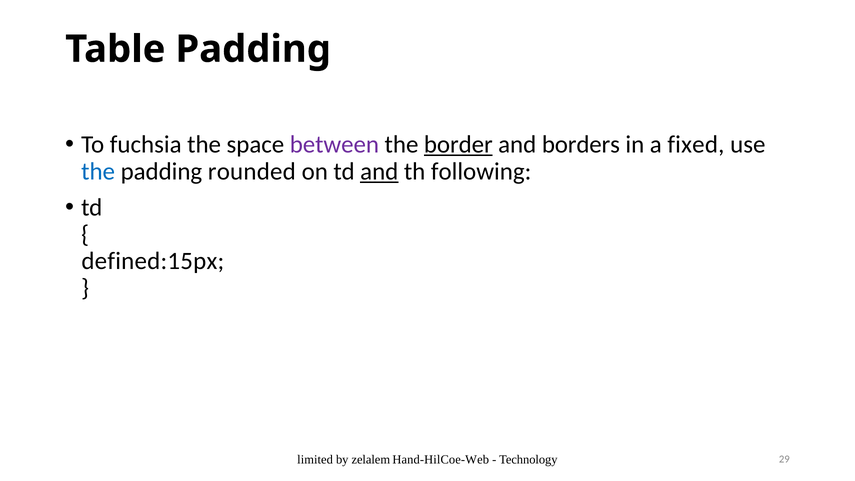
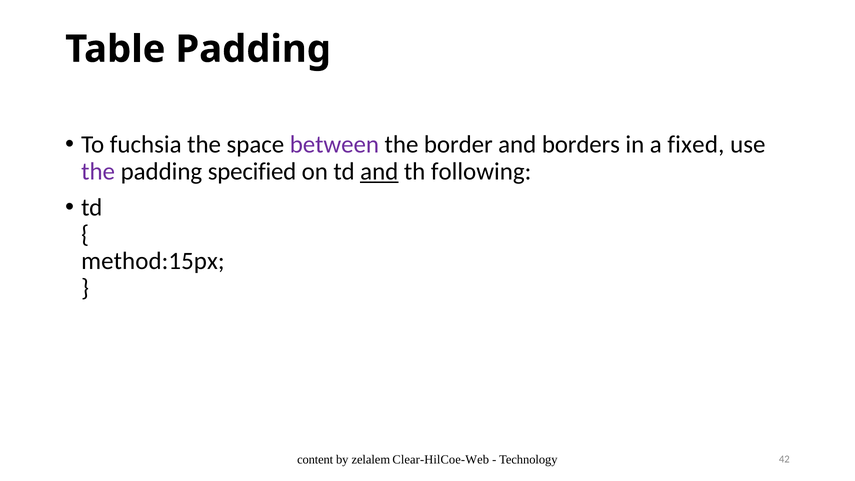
border underline: present -> none (458, 145)
the colour: blue -> purple (98, 171)
rounded: rounded -> specified (252, 171)
defined:15px: defined:15px -> method:15px (153, 261)
limited: limited -> content (315, 459)
Hand-HilCoe-Web: Hand-HilCoe-Web -> Clear-HilCoe-Web (441, 459)
29: 29 -> 42 (784, 459)
